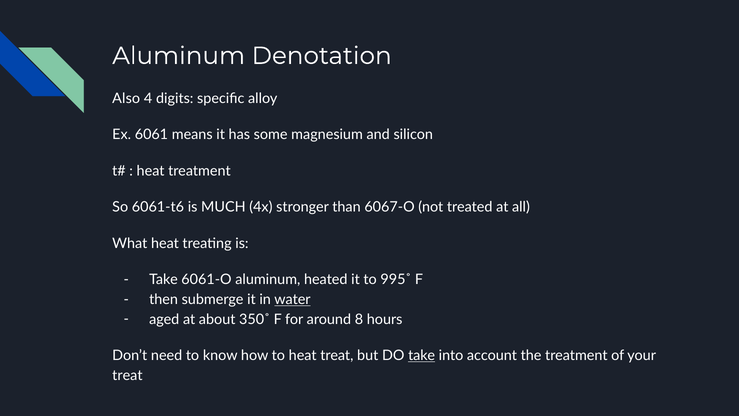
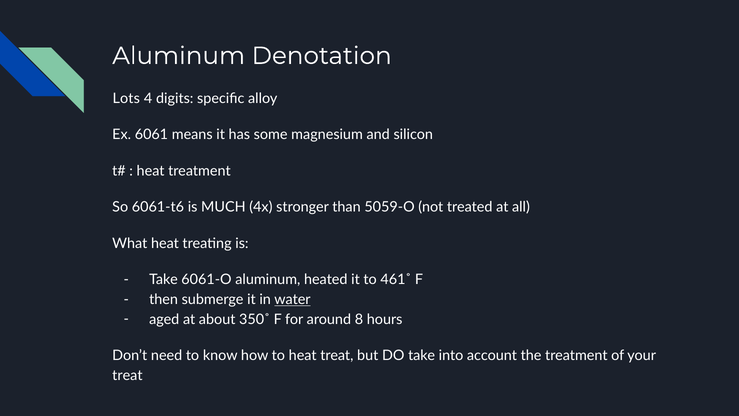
Also: Also -> Lots (126, 98)
6067-O: 6067-O -> 5059-O (390, 207)
995˚: 995˚ -> 461˚ (396, 280)
take underline: present -> none (422, 355)
